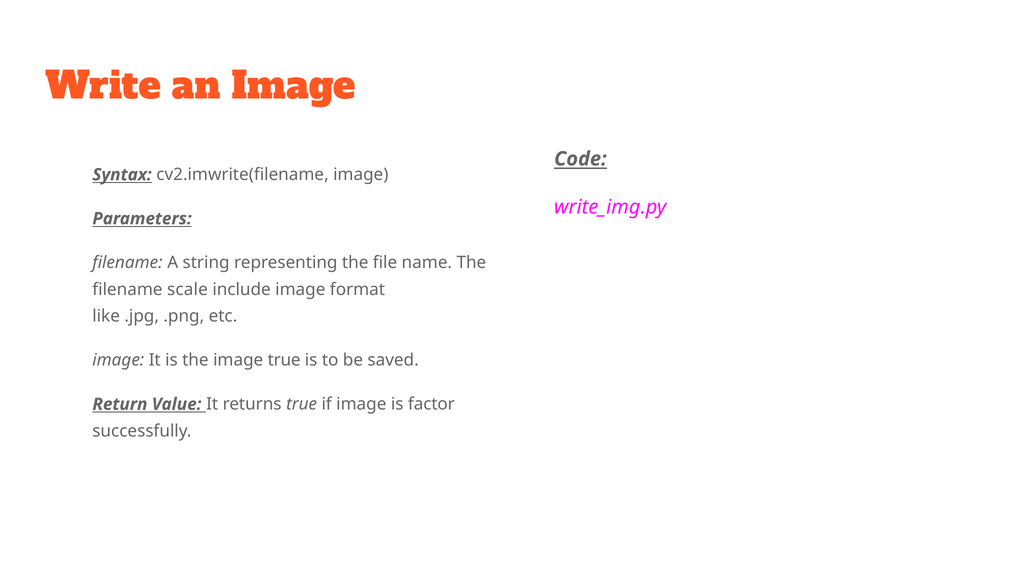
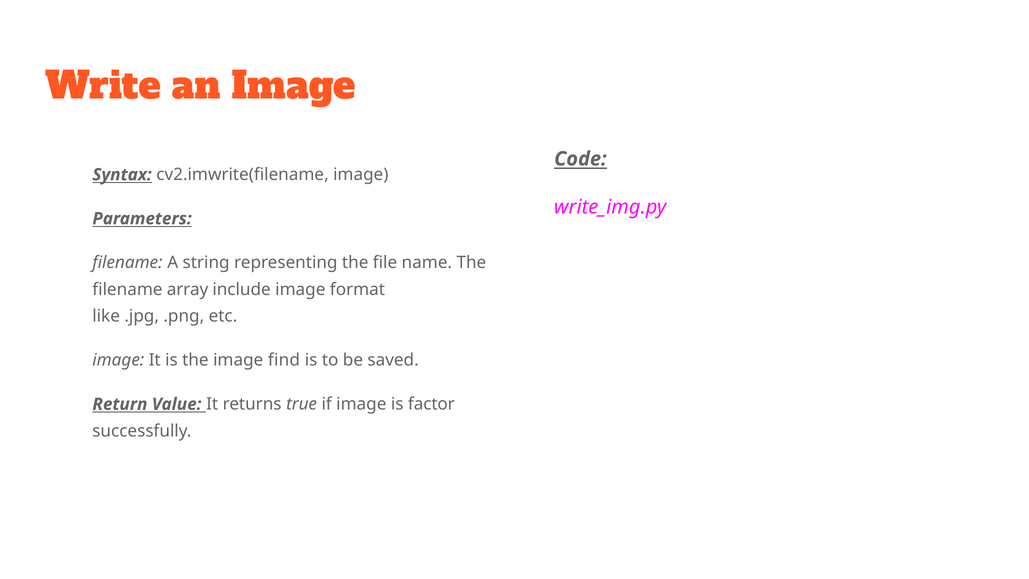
scale: scale -> array (188, 289)
image true: true -> find (284, 360)
